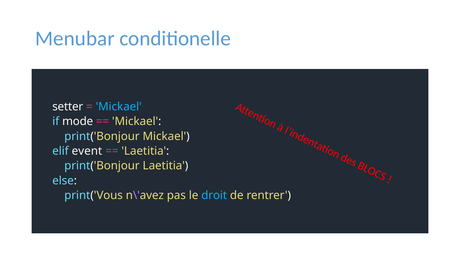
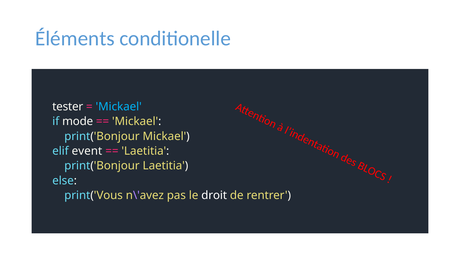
Menubar: Menubar -> Éléments (75, 39)
setter: setter -> tester (68, 106)
droit colour: light blue -> white (214, 195)
